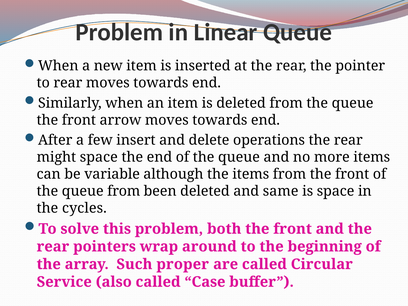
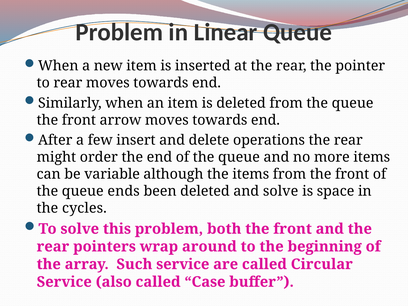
might space: space -> order (99, 157)
queue from: from -> ends (124, 191)
and same: same -> solve (281, 191)
Such proper: proper -> service (183, 264)
